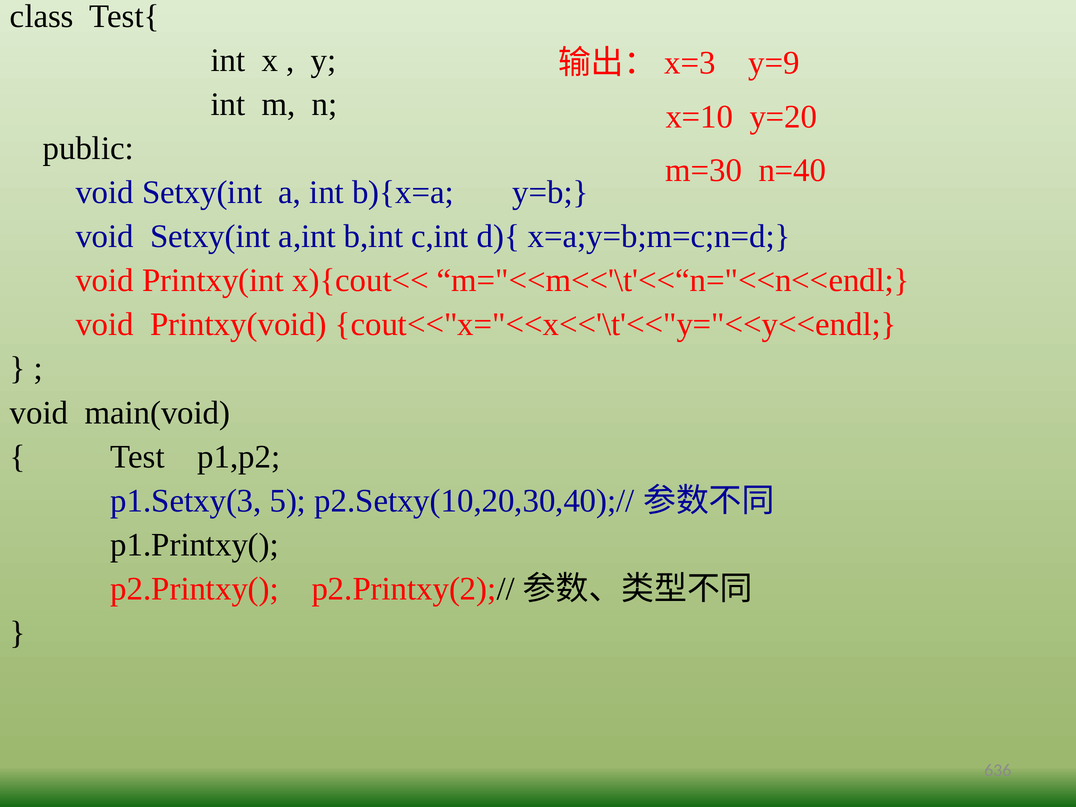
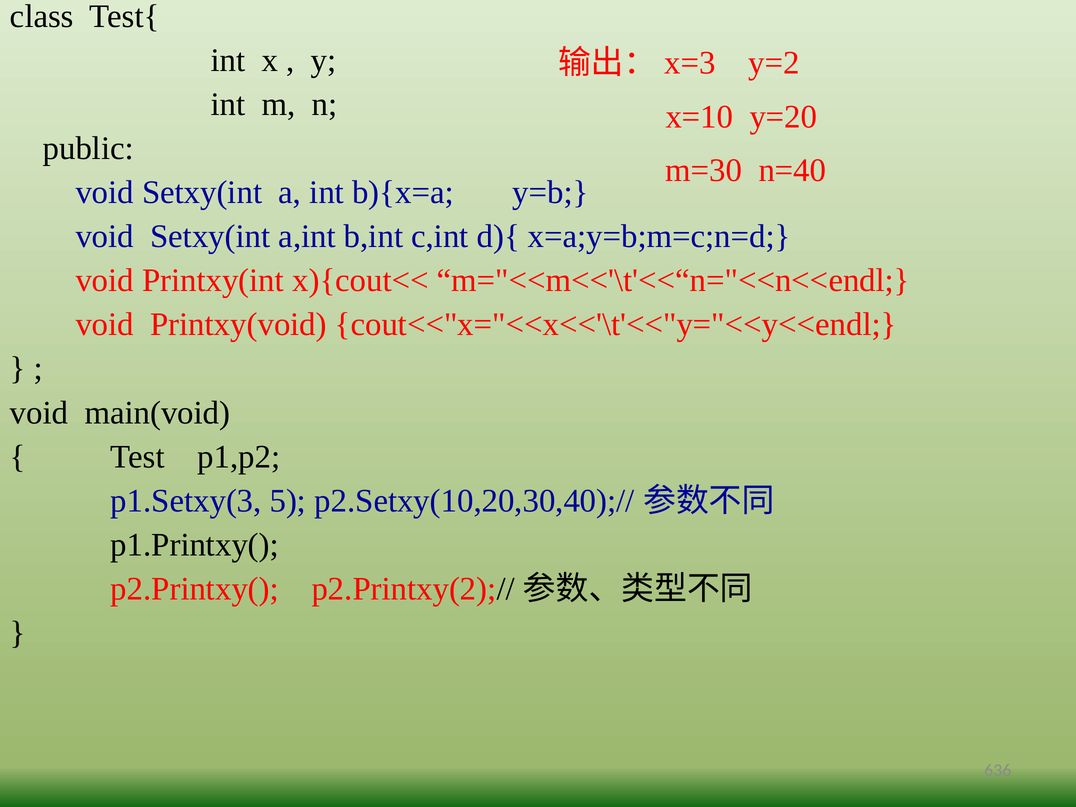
y=9: y=9 -> y=2 (774, 63)
